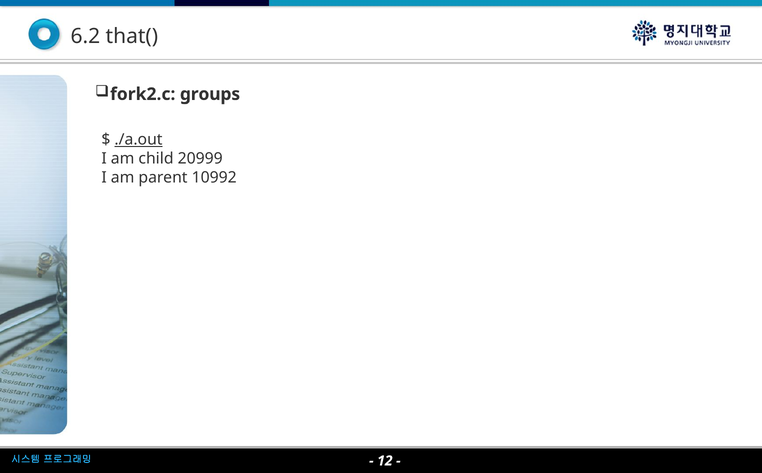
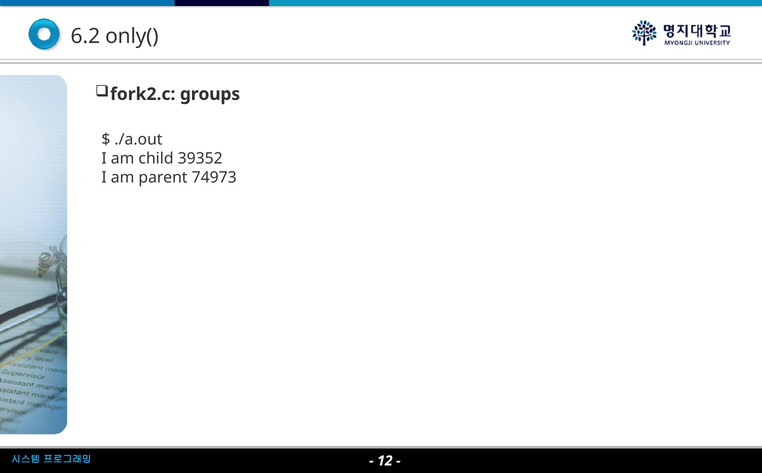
that(: that( -> only( (132, 37)
./a.out underline: present -> none (139, 140)
20999: 20999 -> 39352 (200, 159)
10992: 10992 -> 74973 (214, 178)
